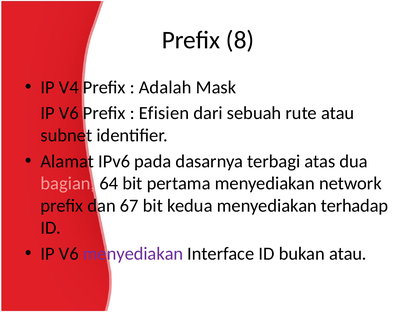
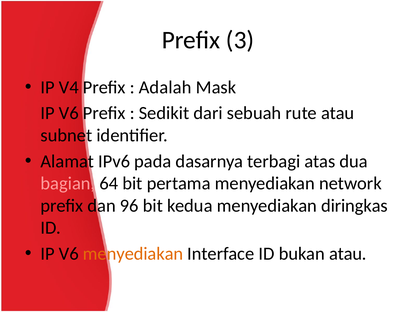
8: 8 -> 3 (240, 40)
Efisien: Efisien -> Sedikit (164, 113)
67: 67 -> 96 (129, 206)
terhadap: terhadap -> diringkas (354, 206)
menyediakan colour: purple -> orange (133, 254)
